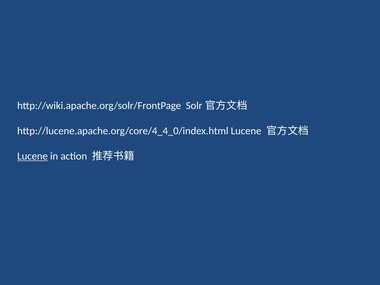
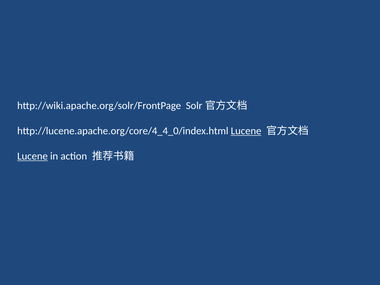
Lucene underline: none -> present (246, 131)
